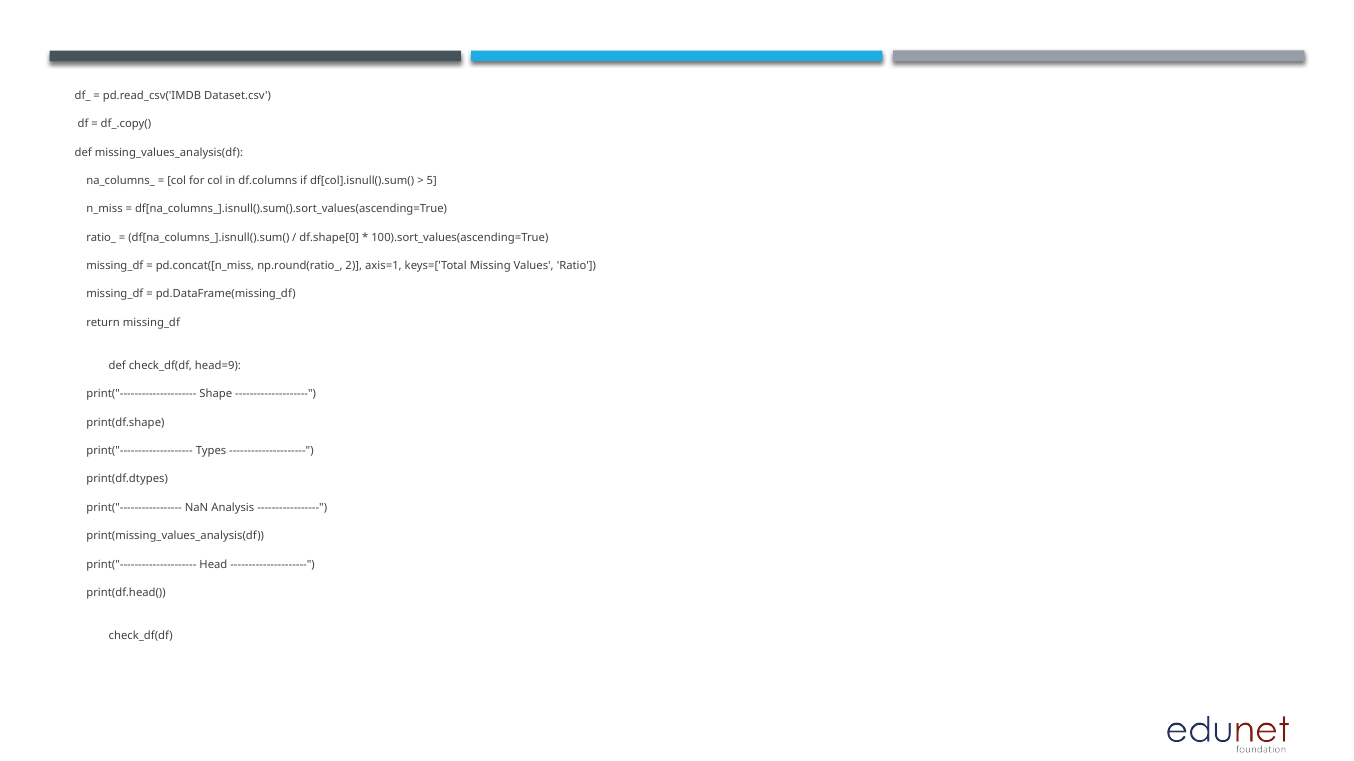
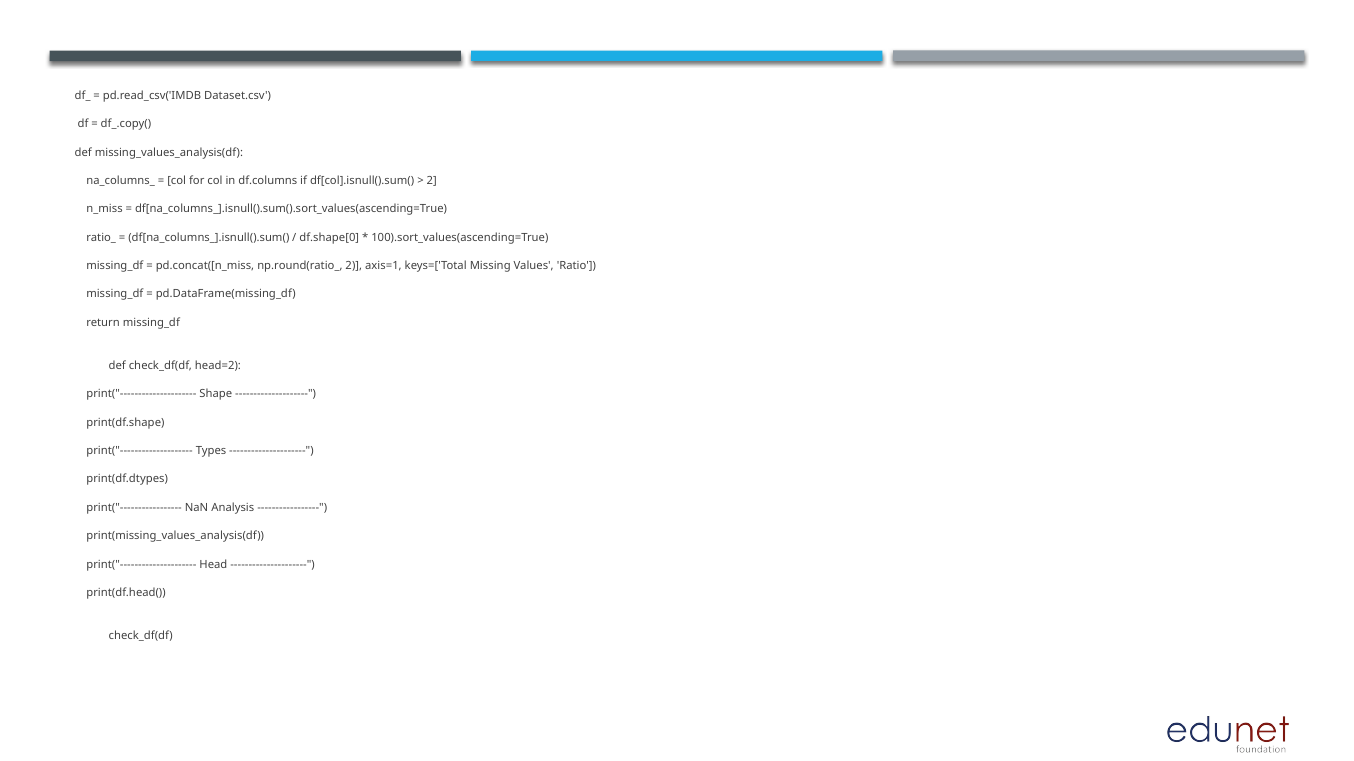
5: 5 -> 2 (432, 181)
head=9: head=9 -> head=2 (218, 366)
